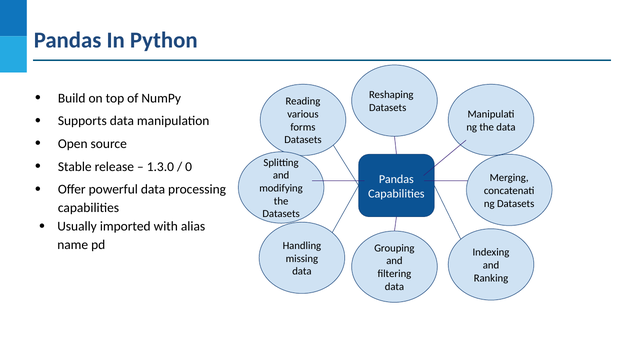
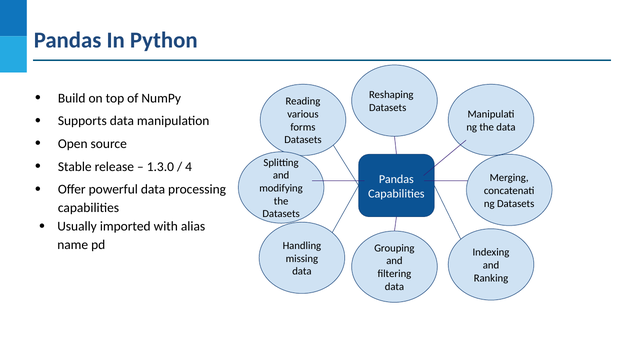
0: 0 -> 4 (189, 167)
